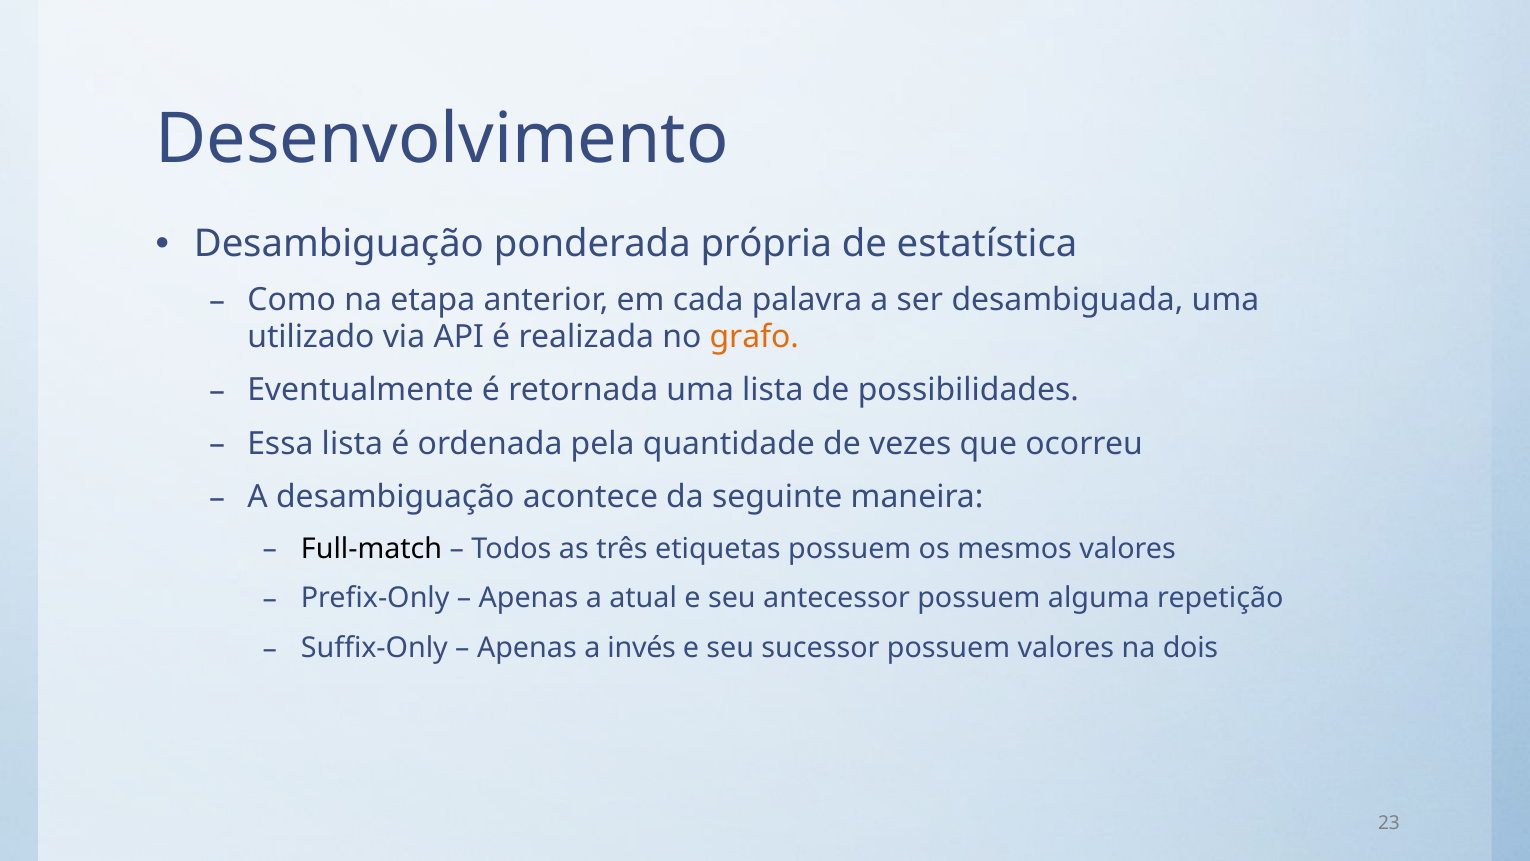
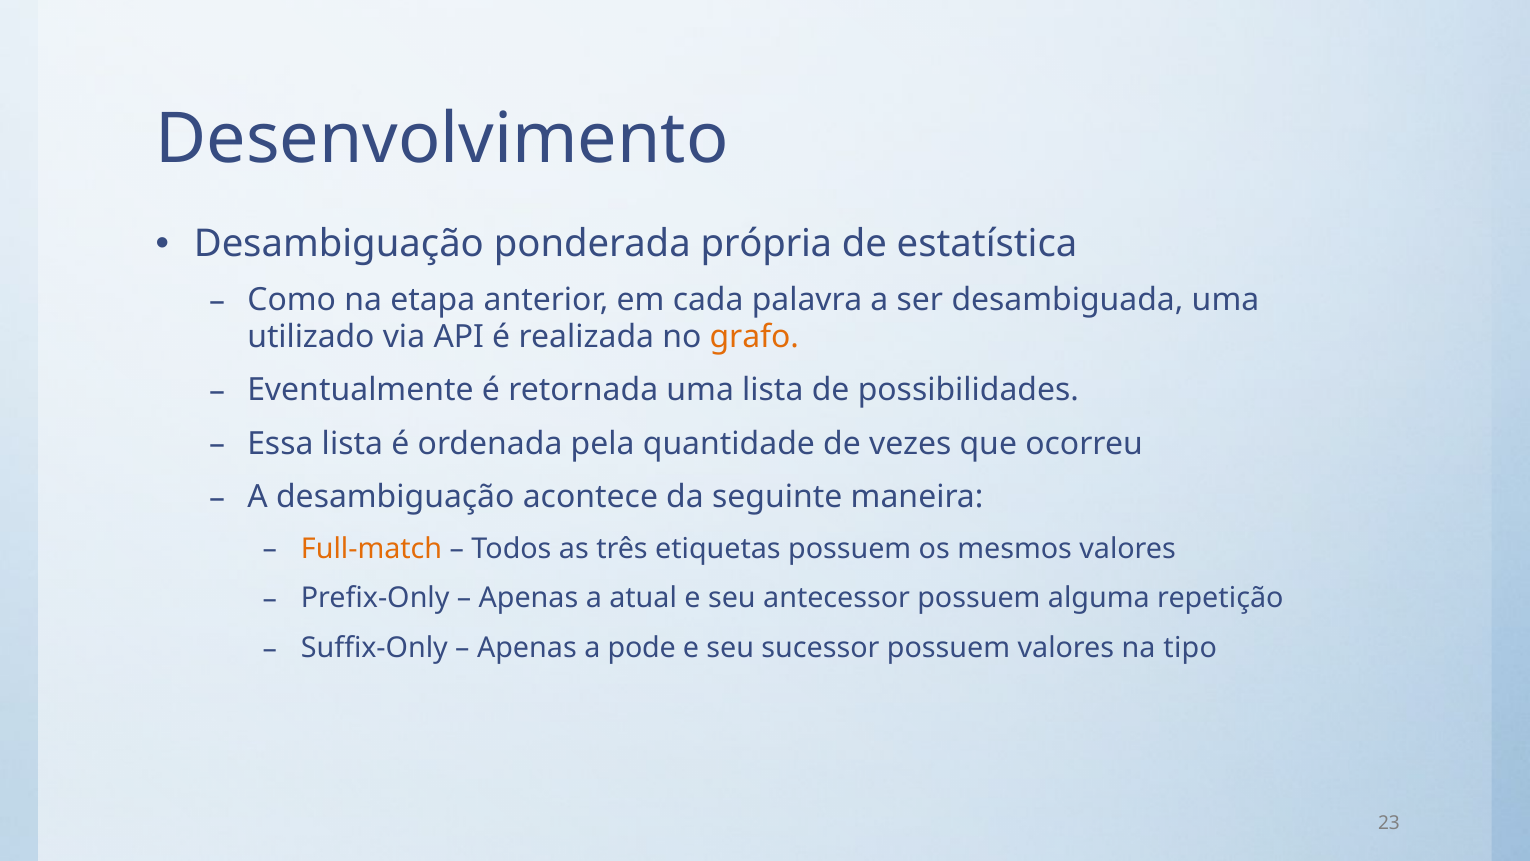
Full-match colour: black -> orange (372, 549)
invés: invés -> pode (642, 648)
dois: dois -> tipo (1190, 648)
